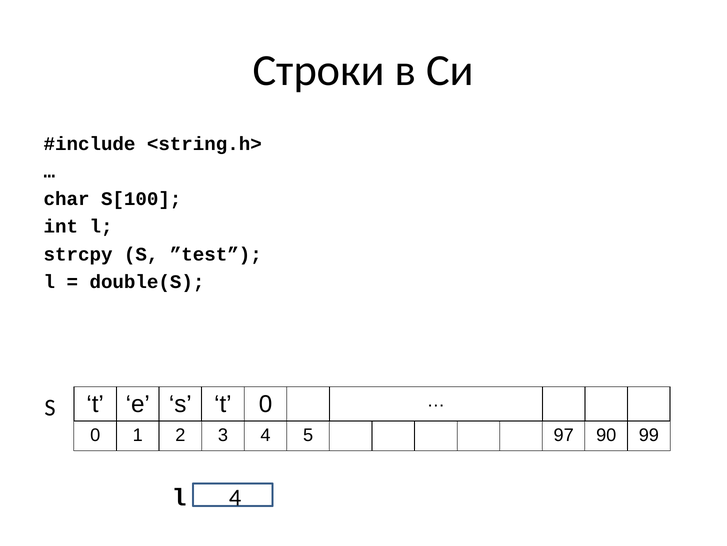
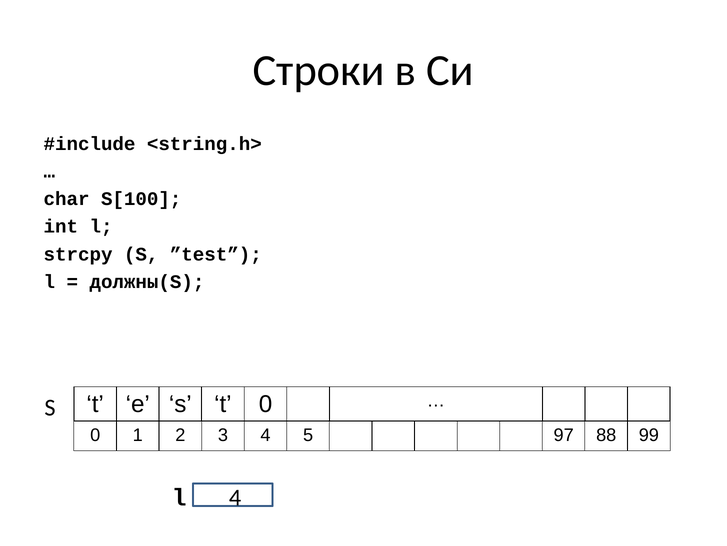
double(S: double(S -> должны(S (147, 281)
90: 90 -> 88 (606, 435)
